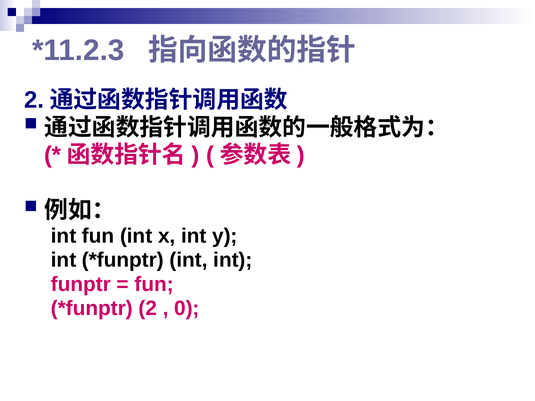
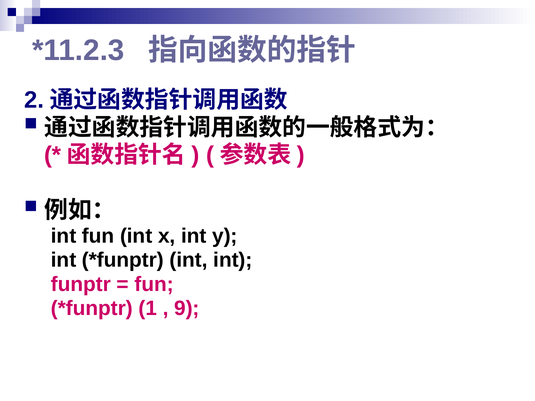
2: 2 -> 1 (148, 309)
0: 0 -> 9 (187, 309)
